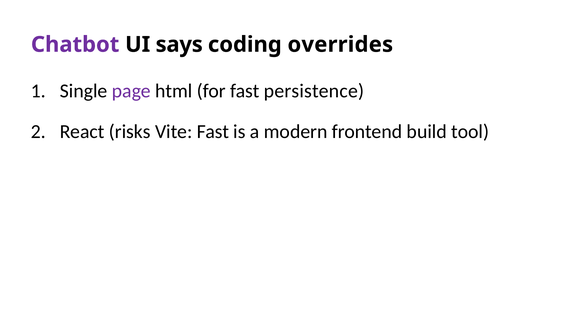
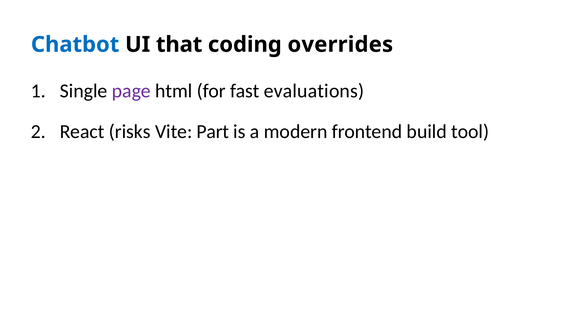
Chatbot colour: purple -> blue (75, 44)
says: says -> that (179, 44)
persistence: persistence -> evaluations (314, 91)
Vite Fast: Fast -> Part (213, 132)
